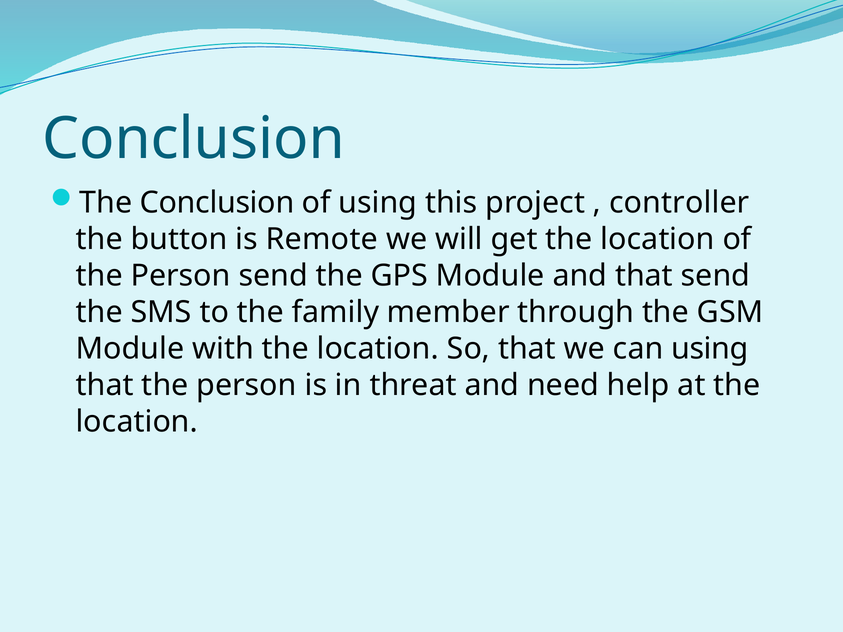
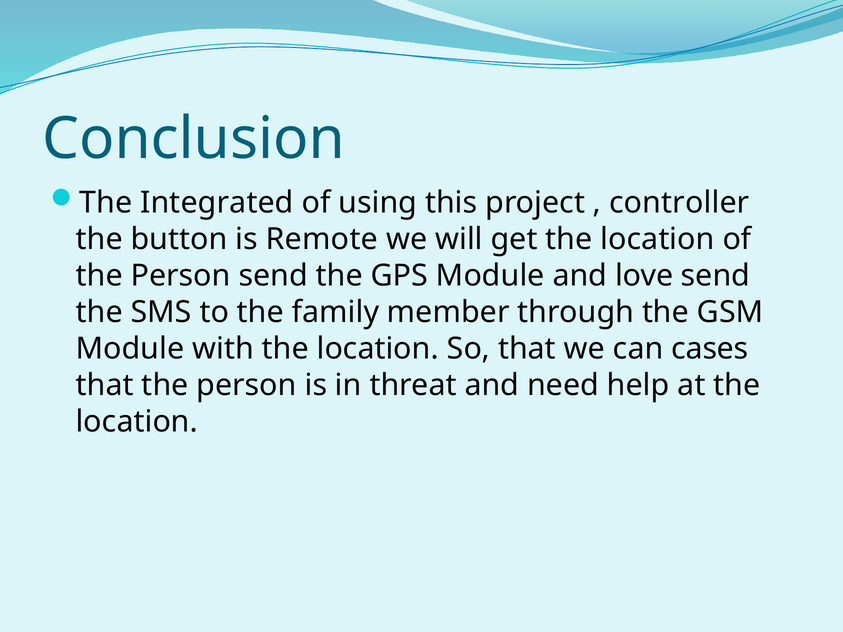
The Conclusion: Conclusion -> Integrated (217, 203)
and that: that -> love (644, 276)
can using: using -> cases (710, 349)
